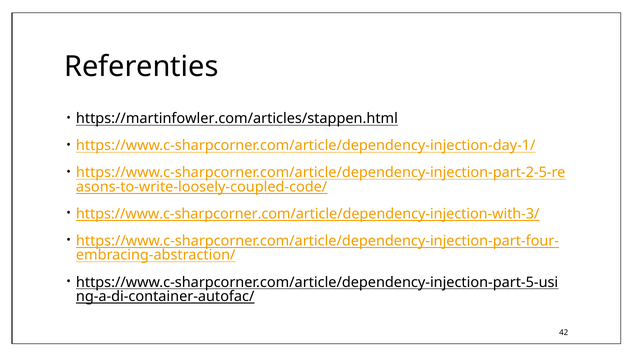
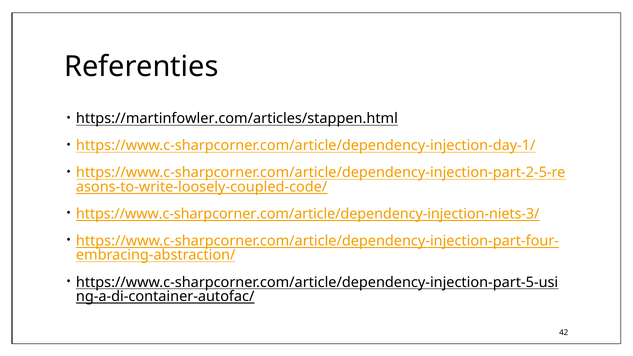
https://www.c-sharpcorner.com/article/dependency-injection-with-3/: https://www.c-sharpcorner.com/article/dependency-injection-with-3/ -> https://www.c-sharpcorner.com/article/dependency-injection-niets-3/ (308, 214)
